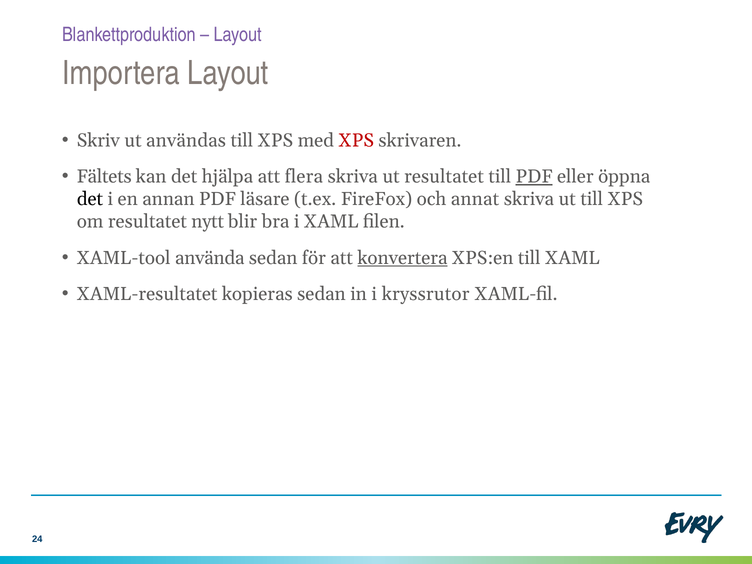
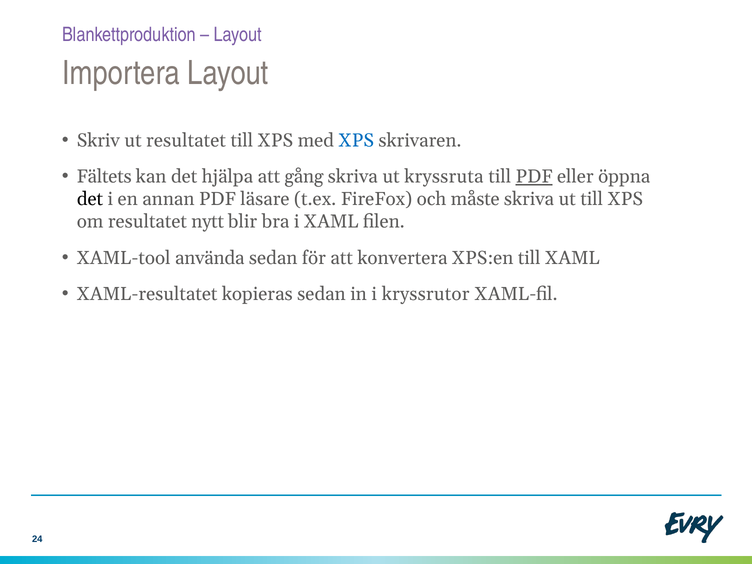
ut användas: användas -> resultatet (186, 140)
XPS colour: red -> blue (356, 140)
flera: flera -> gång (304, 177)
ut resultatet: resultatet -> kryssruta (444, 177)
annat: annat -> måste (475, 199)
konvertera underline: present -> none (402, 258)
